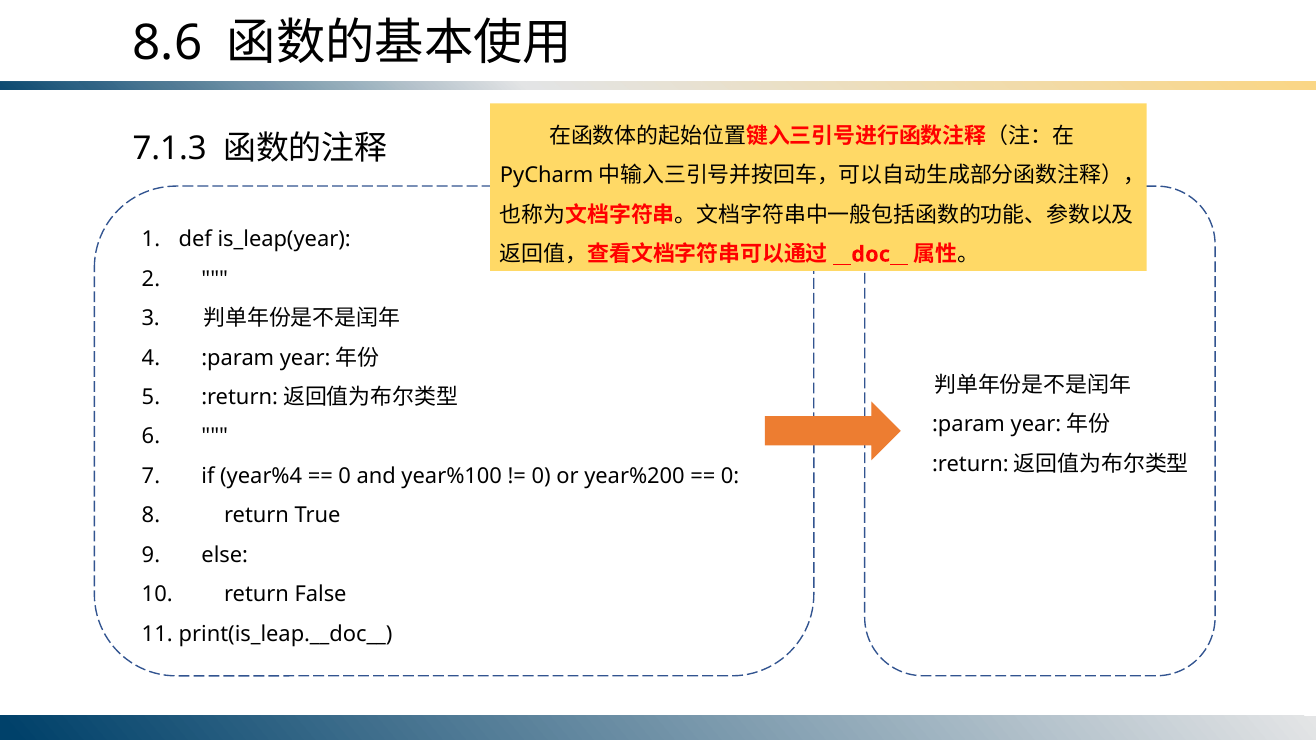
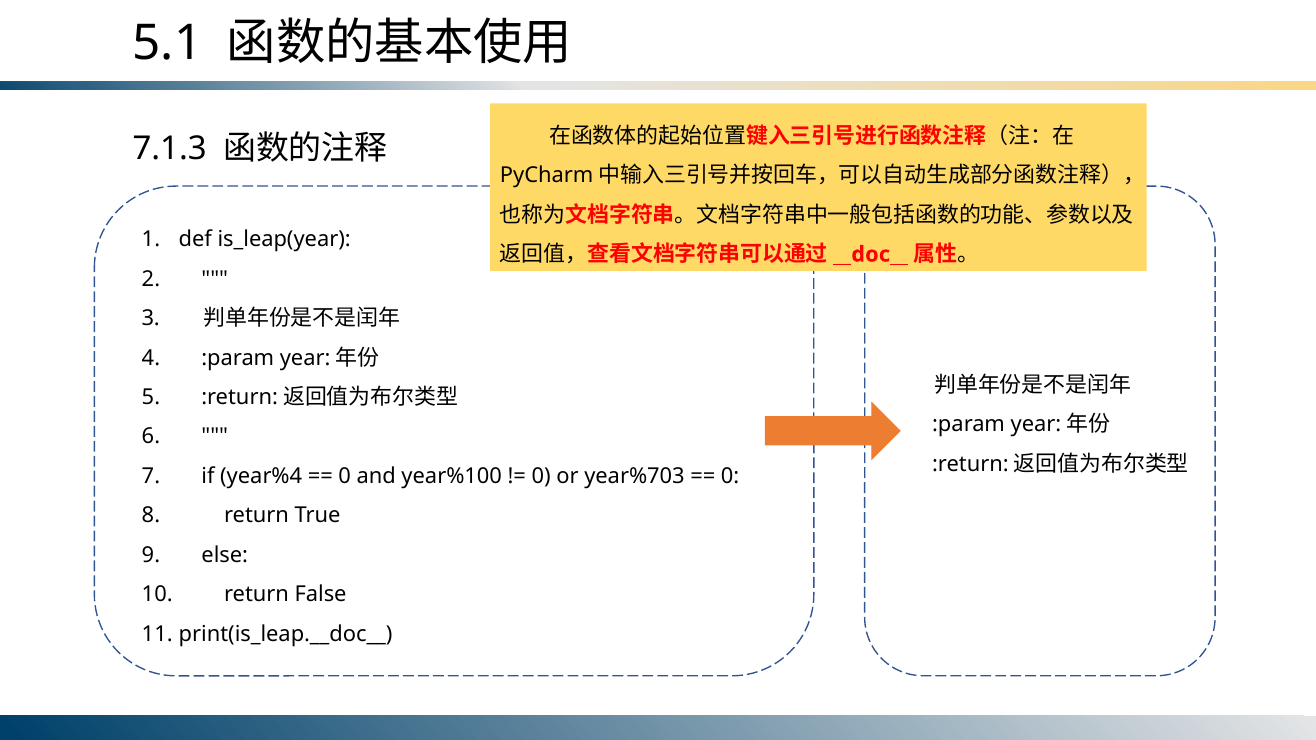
8.6: 8.6 -> 5.1 (167, 43)
year%200: year%200 -> year%703 (635, 476)
